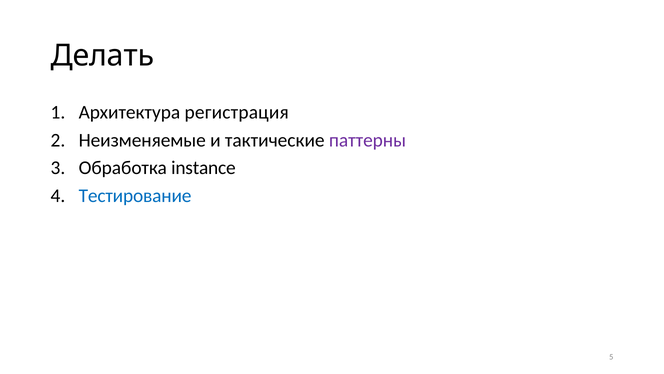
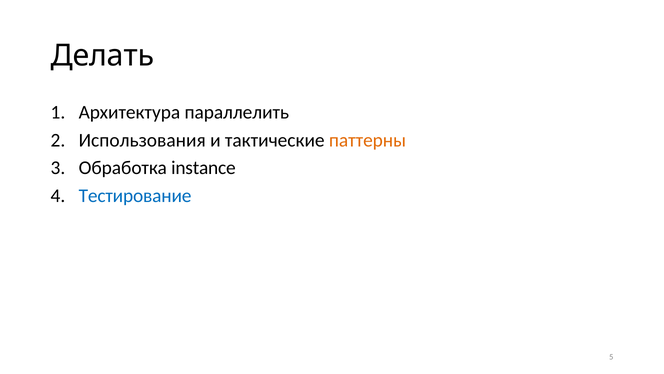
регистрация: регистрация -> параллелить (237, 112)
Неизменяемые: Неизменяемые -> Использования (142, 140)
паттерны colour: purple -> orange (368, 140)
